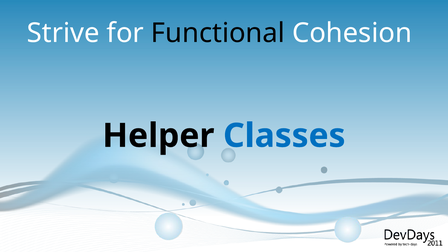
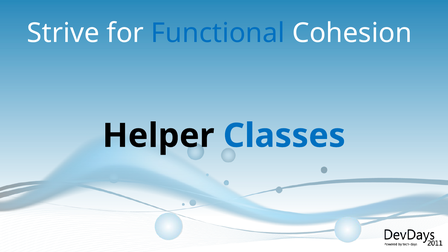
Functional colour: black -> blue (218, 33)
